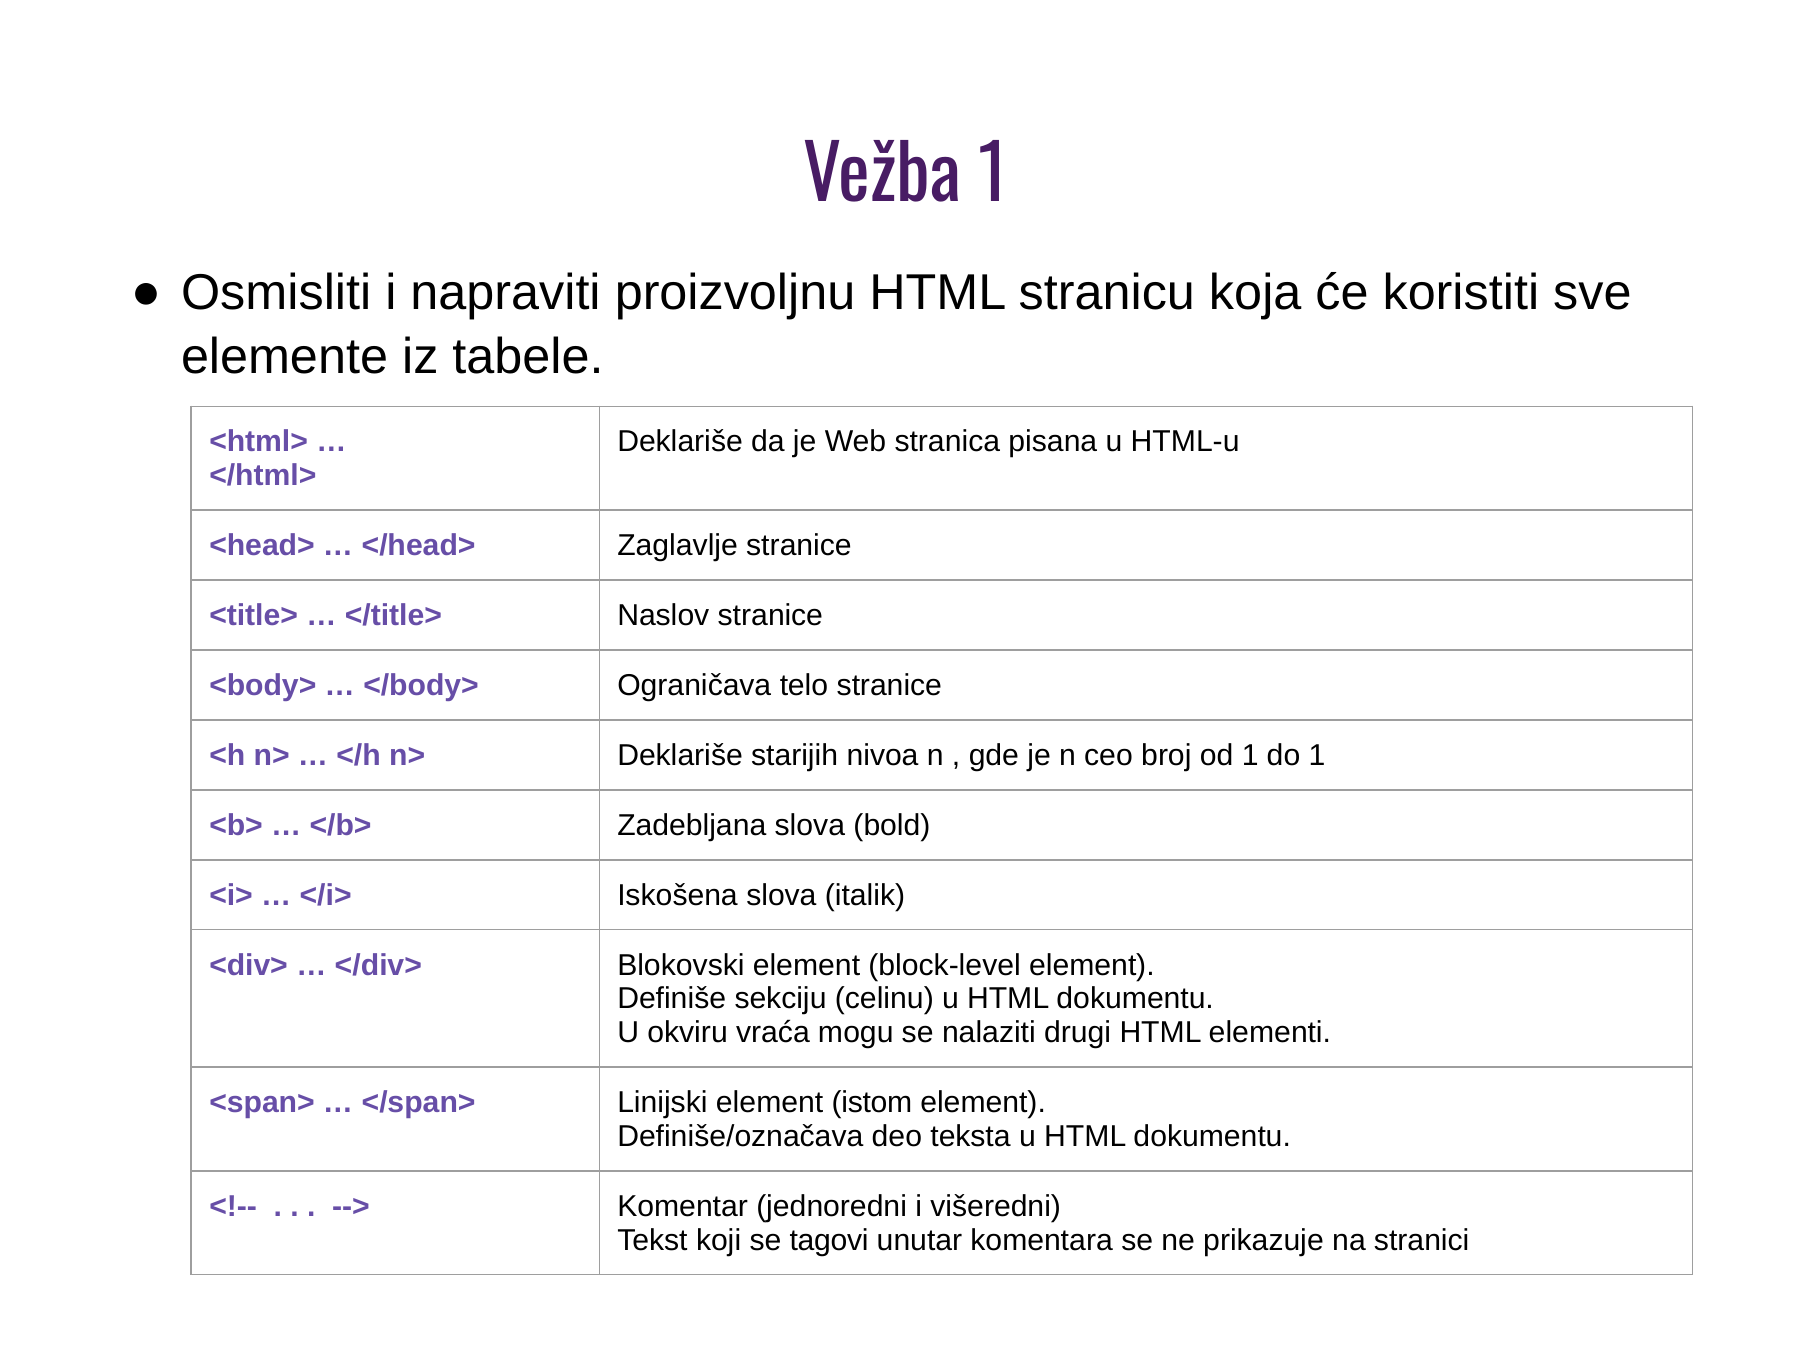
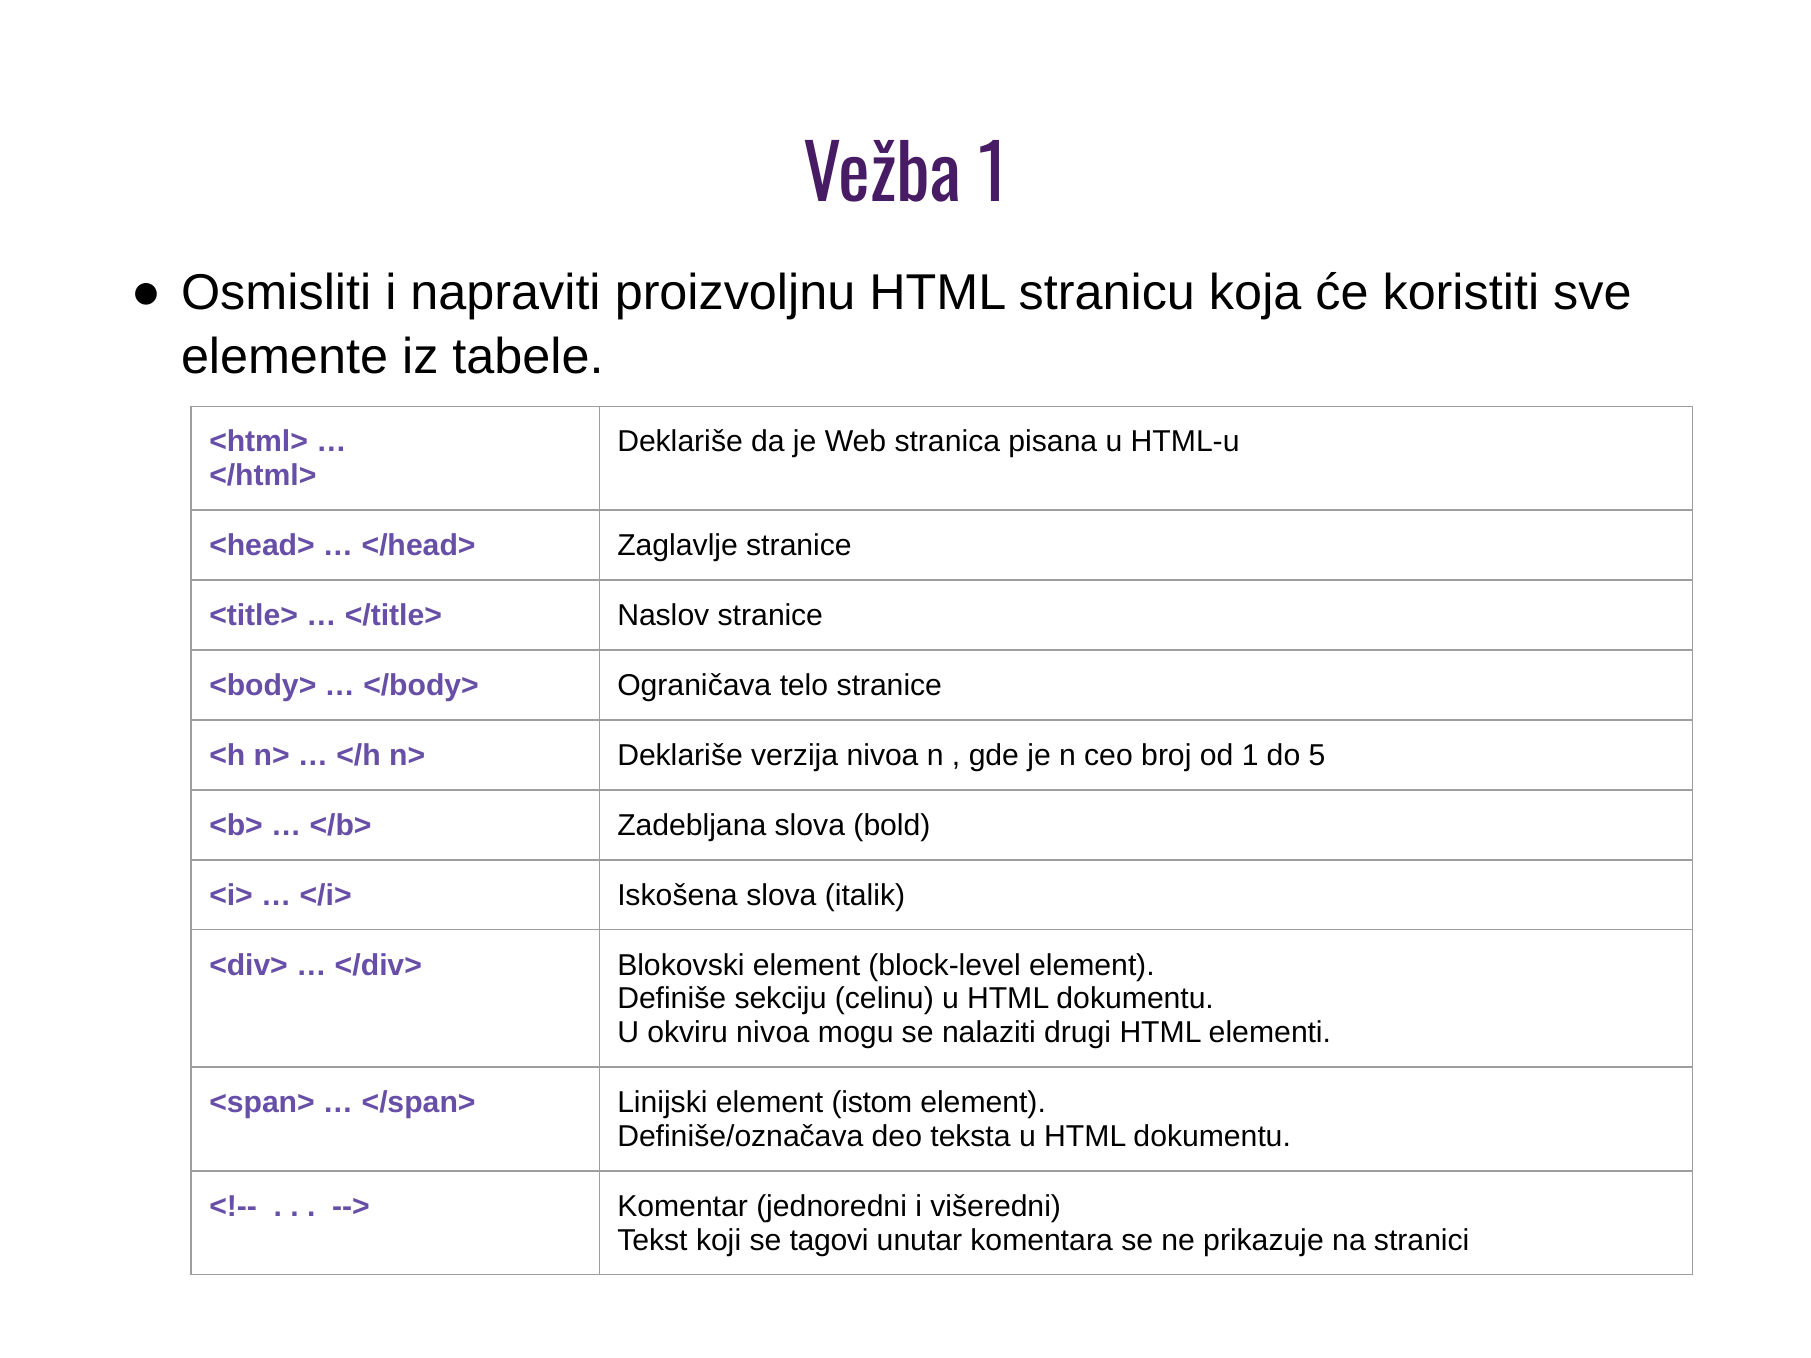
starijih: starijih -> verzija (795, 756)
do 1: 1 -> 5 (1317, 756)
okviru vraća: vraća -> nivoa (773, 1033)
